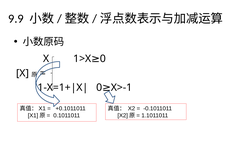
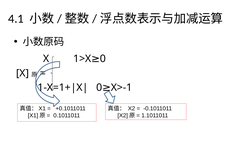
9.9: 9.9 -> 4.1 (16, 19)
